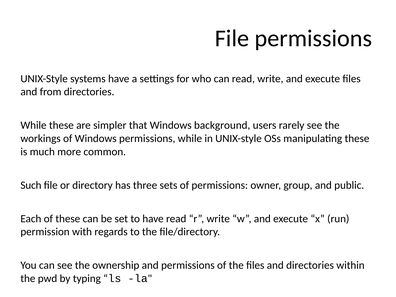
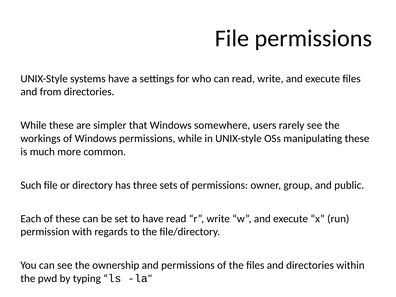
background: background -> somewhere (222, 125)
